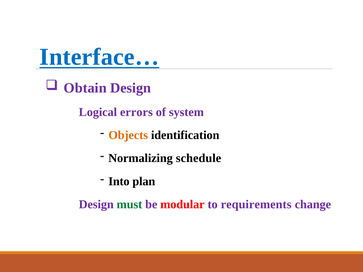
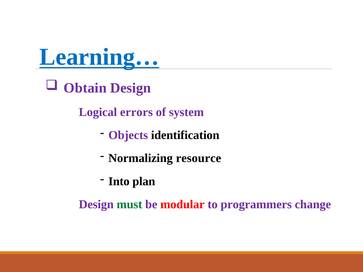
Interface…: Interface… -> Learning… (99, 57)
Objects colour: orange -> purple (128, 135)
schedule: schedule -> resource (199, 158)
requirements: requirements -> programmers (256, 204)
